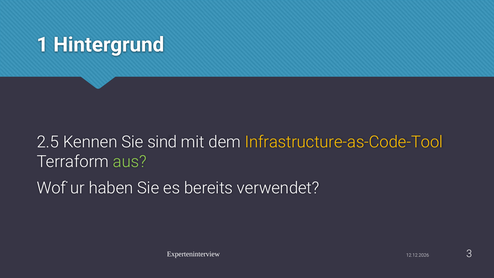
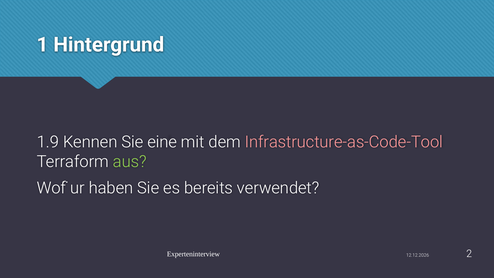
2.5: 2.5 -> 1.9 (48, 142)
sind: sind -> eine (162, 142)
Infrastructure-as-Code-Tool colour: yellow -> pink (344, 142)
3: 3 -> 2 (469, 254)
